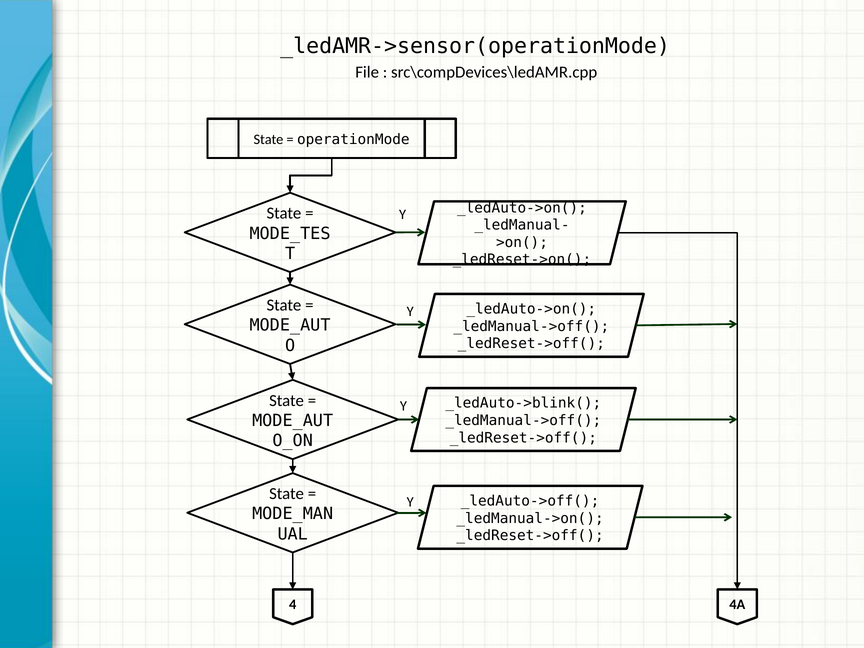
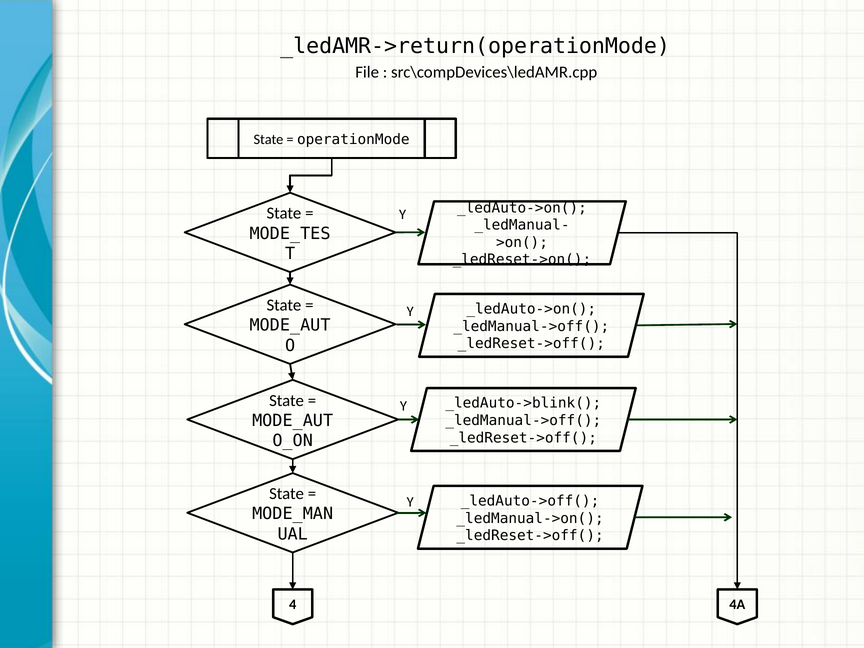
_ledAMR->sensor(operationMode: _ledAMR->sensor(operationMode -> _ledAMR->return(operationMode (475, 46)
